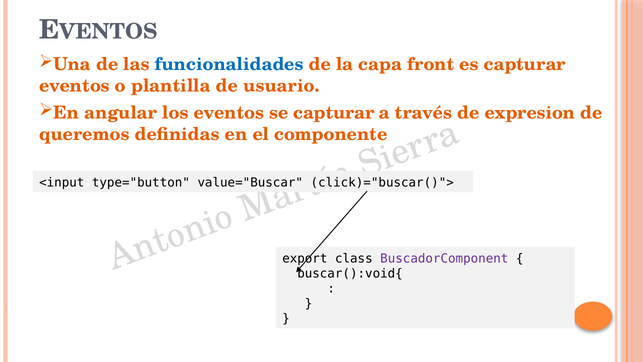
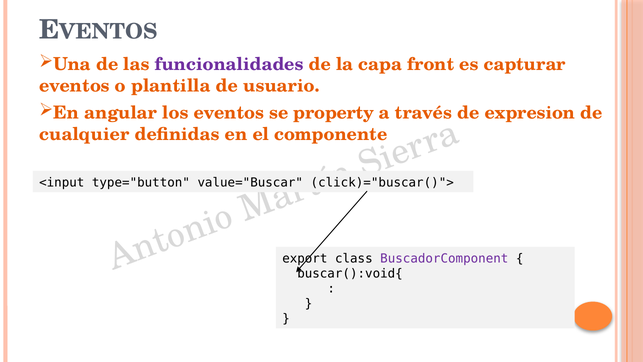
funcionalidades colour: blue -> purple (229, 64)
se capturar: capturar -> property (334, 113)
queremos: queremos -> cualquier (84, 134)
